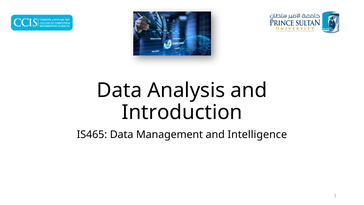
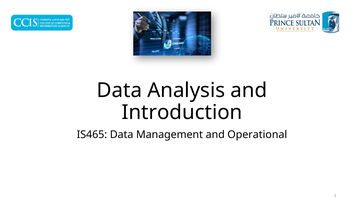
Intelligence: Intelligence -> Operational (257, 135)
